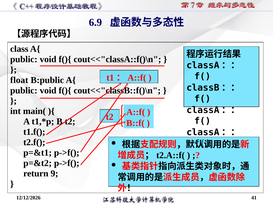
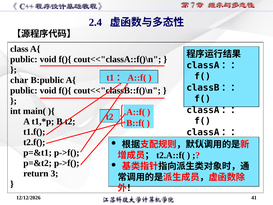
6.9: 6.9 -> 2.4 (95, 22)
float: float -> char (19, 80)
9: 9 -> 3 (54, 173)
